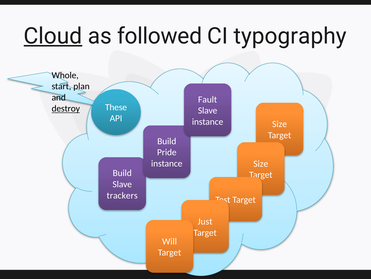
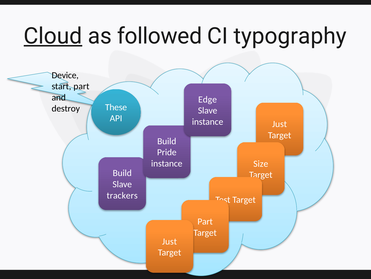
Whole: Whole -> Device (65, 75)
start plan: plan -> part (81, 86)
Fault: Fault -> Edge (208, 99)
destroy underline: present -> none (66, 108)
instance Size: Size -> Just (280, 124)
Just: Just -> Part (205, 221)
Will: Will -> Just (170, 241)
